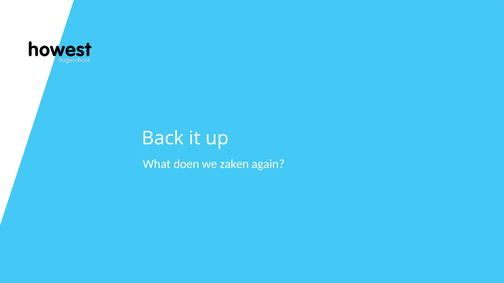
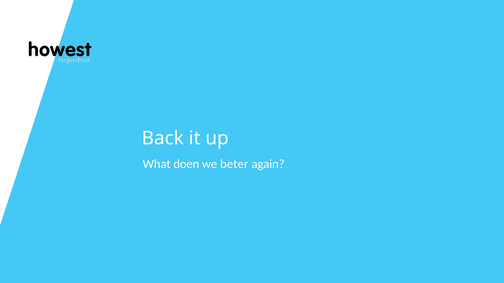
zaken: zaken -> beter (234, 164)
